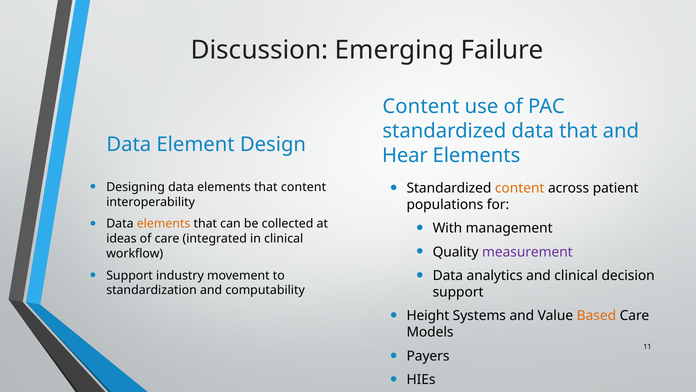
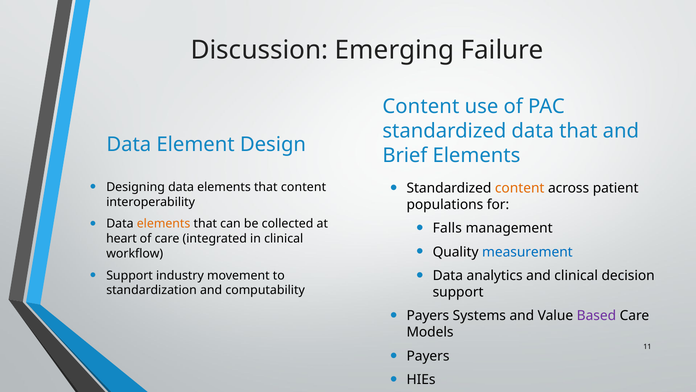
Hear: Hear -> Brief (405, 155)
With: With -> Falls (447, 228)
ideas: ideas -> heart (121, 238)
measurement colour: purple -> blue (527, 252)
Height: Height -> Payers (428, 315)
Based colour: orange -> purple (596, 315)
